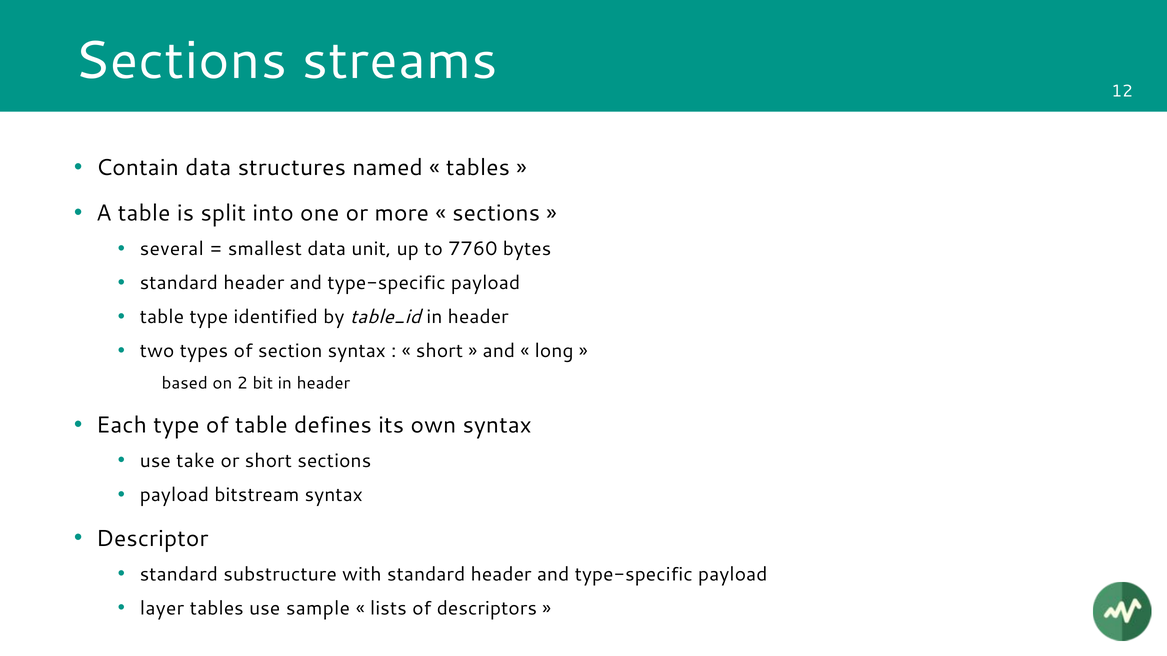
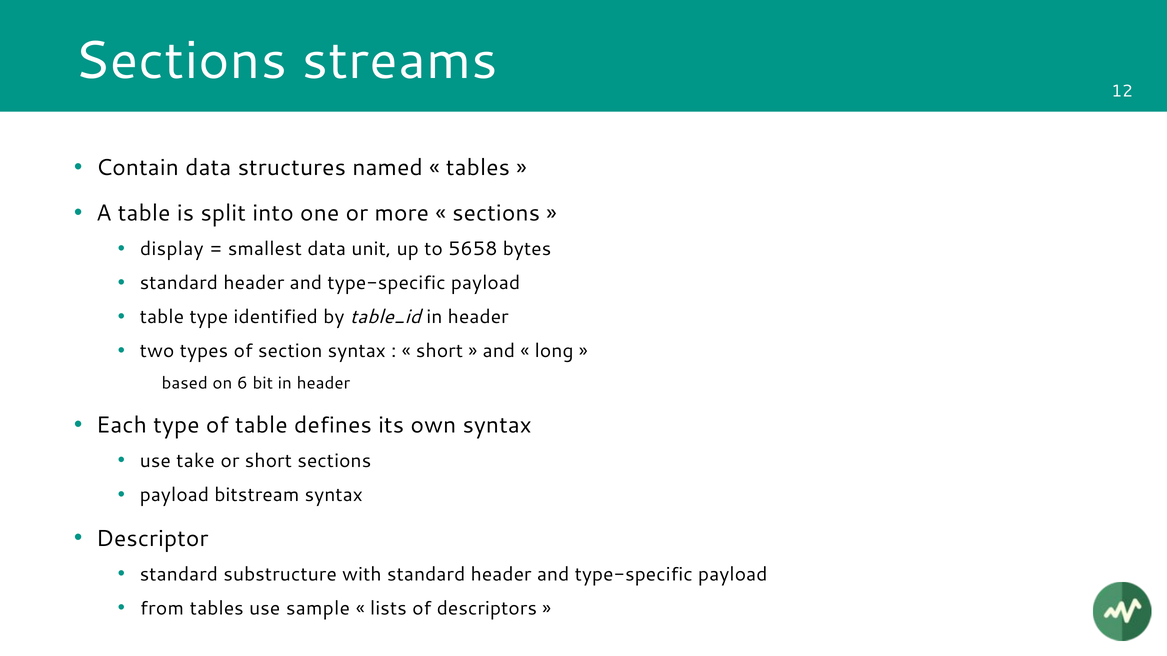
several: several -> display (172, 249)
7760: 7760 -> 5658 (473, 249)
2: 2 -> 6 (242, 383)
layer: layer -> from (162, 609)
